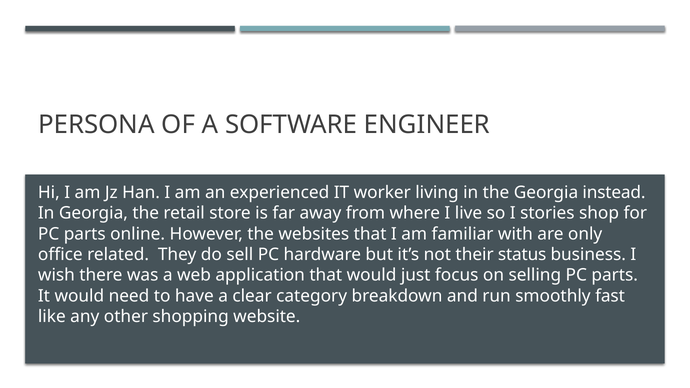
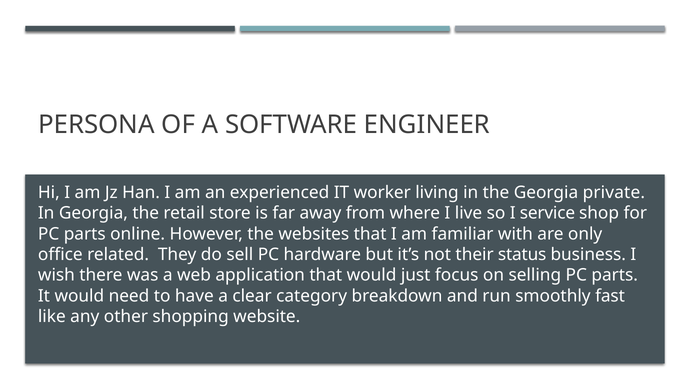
instead: instead -> private (614, 193)
stories: stories -> service (547, 213)
